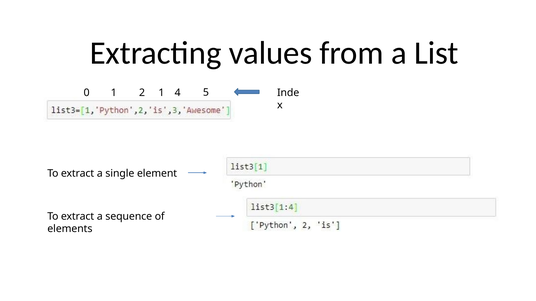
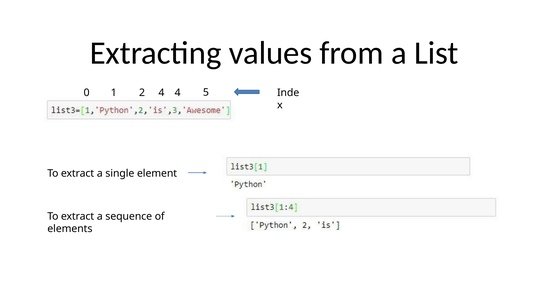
2 1: 1 -> 4 (161, 93)
